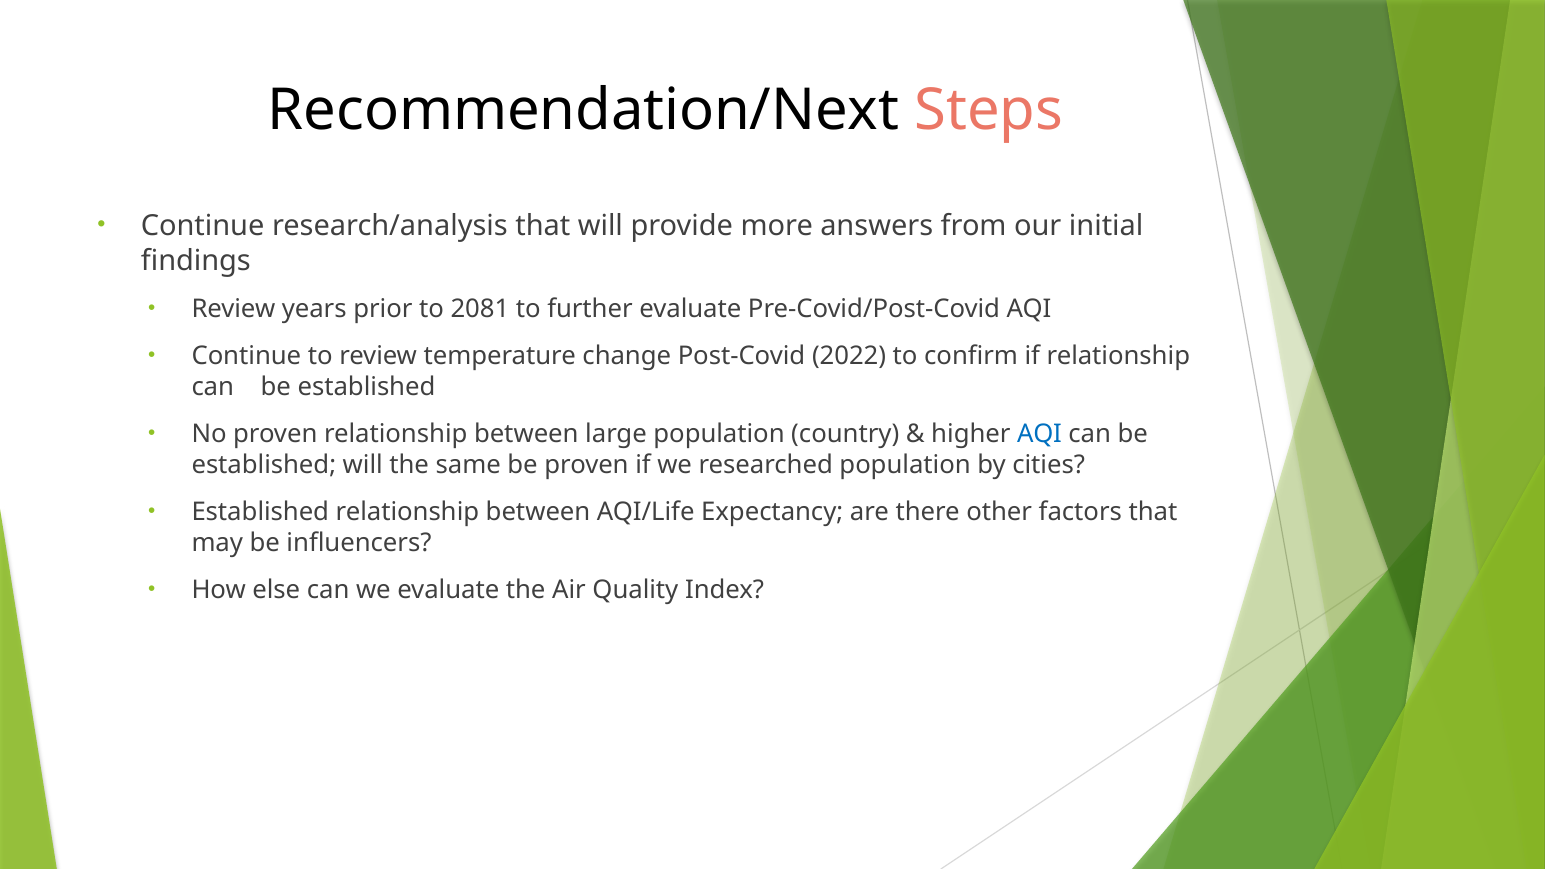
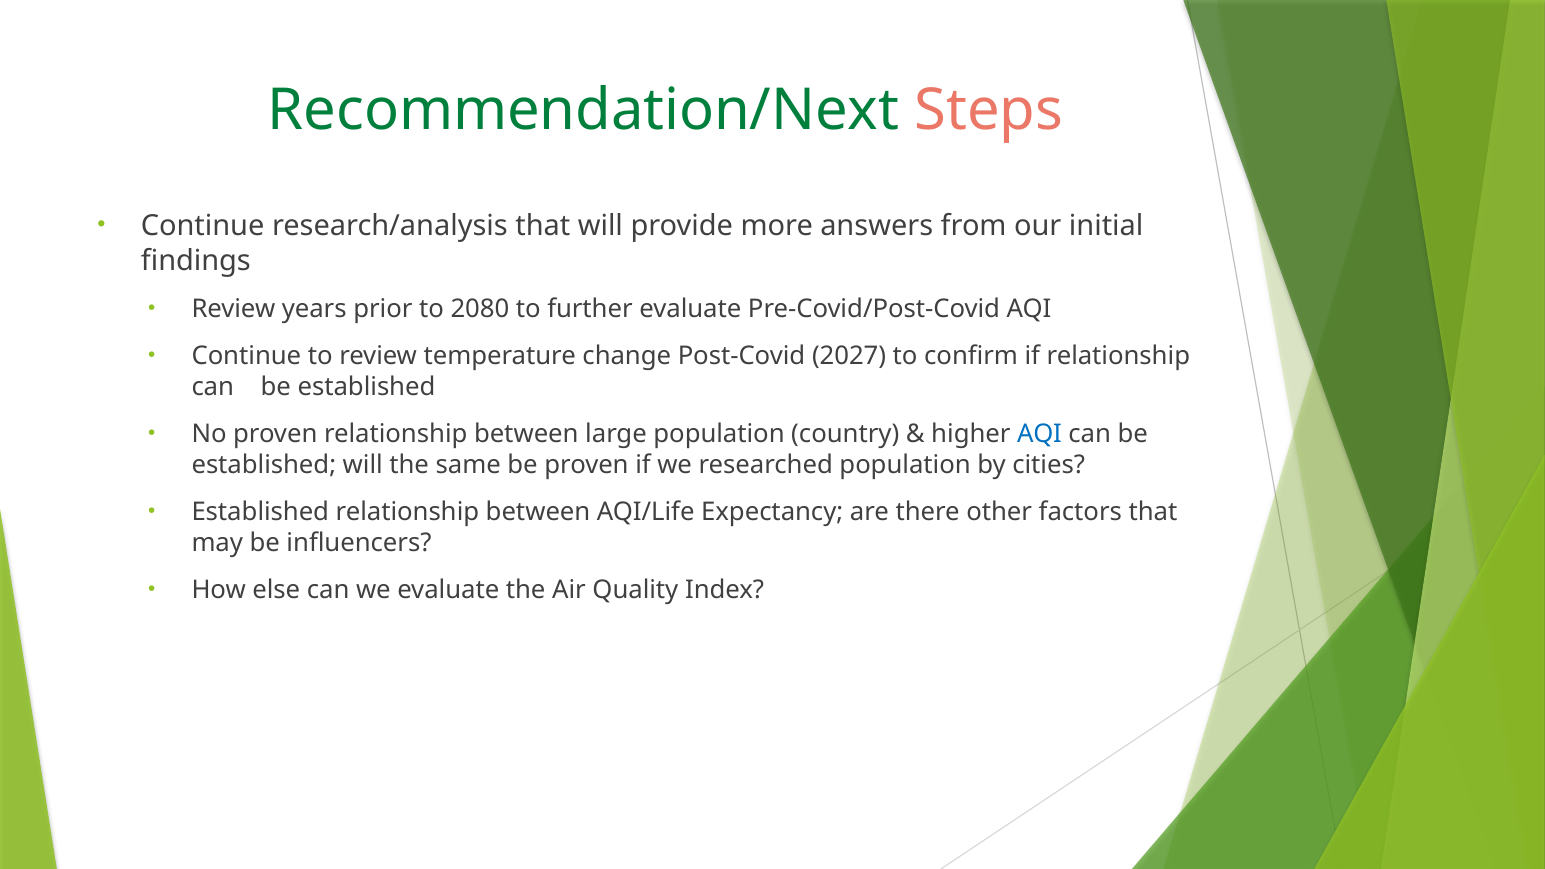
Recommendation/Next colour: black -> green (584, 110)
2081: 2081 -> 2080 (480, 309)
2022: 2022 -> 2027 (849, 356)
